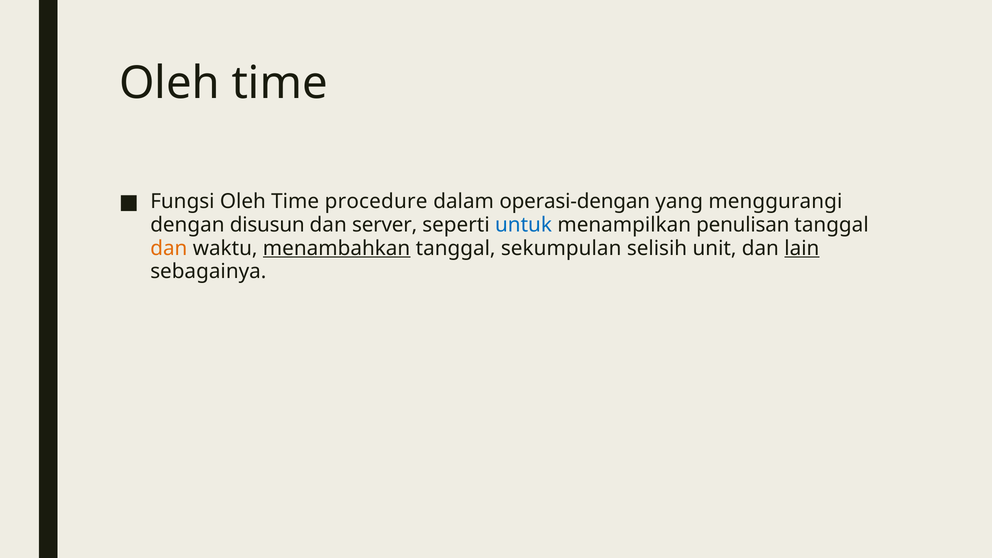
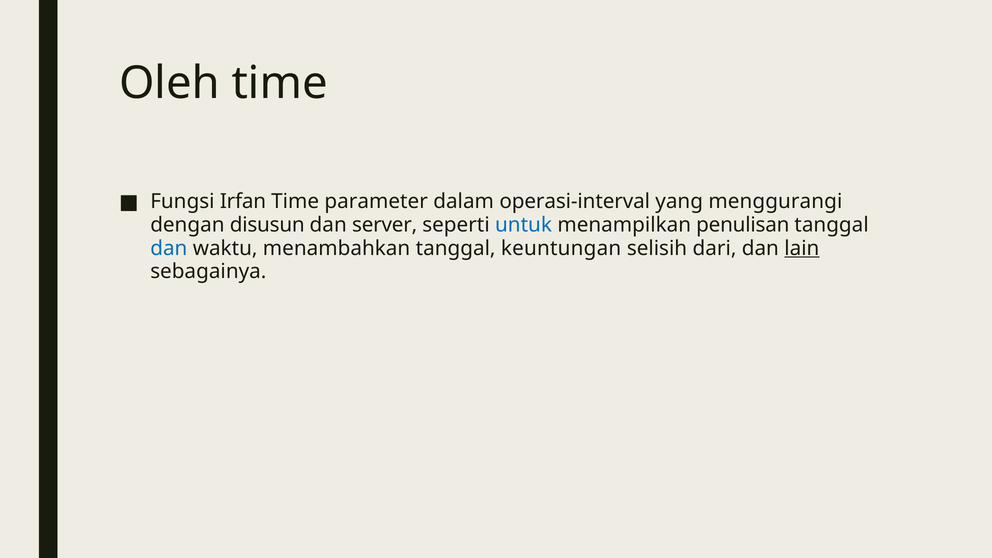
Fungsi Oleh: Oleh -> Irfan (243, 202)
procedure: procedure -> parameter (376, 202)
operasi-dengan: operasi-dengan -> operasi-interval (575, 202)
dan colour: orange -> blue (169, 248)
menambahkan underline: present -> none (337, 248)
sekumpulan: sekumpulan -> keuntungan (561, 248)
unit: unit -> dari (715, 248)
